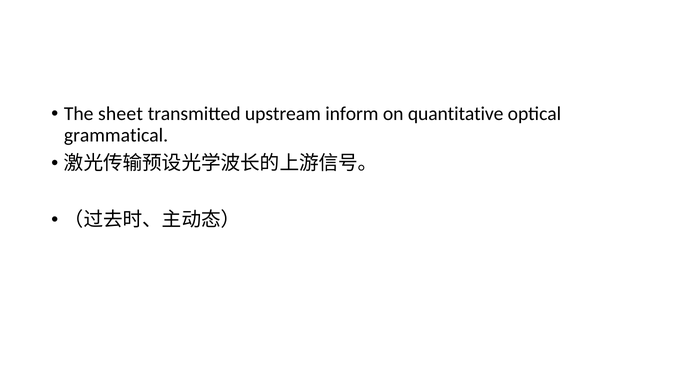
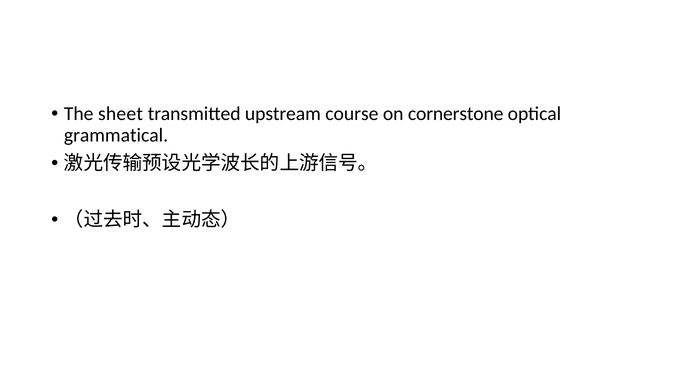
inform: inform -> course (352, 114)
quantitative: quantitative -> cornerstone (456, 114)
